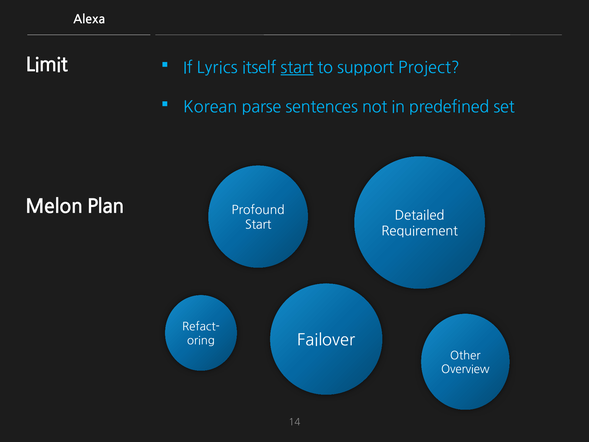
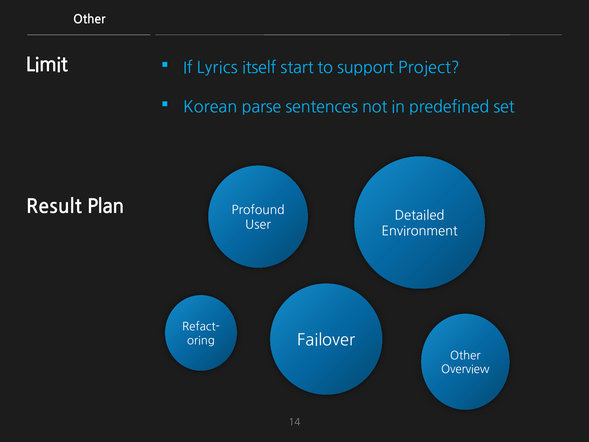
Alexa: Alexa -> Other (89, 19)
start underline: present -> none (297, 68)
Melon: Melon -> Result (54, 206)
Start: Start -> User (258, 225)
Requirement: Requirement -> Environment (420, 231)
